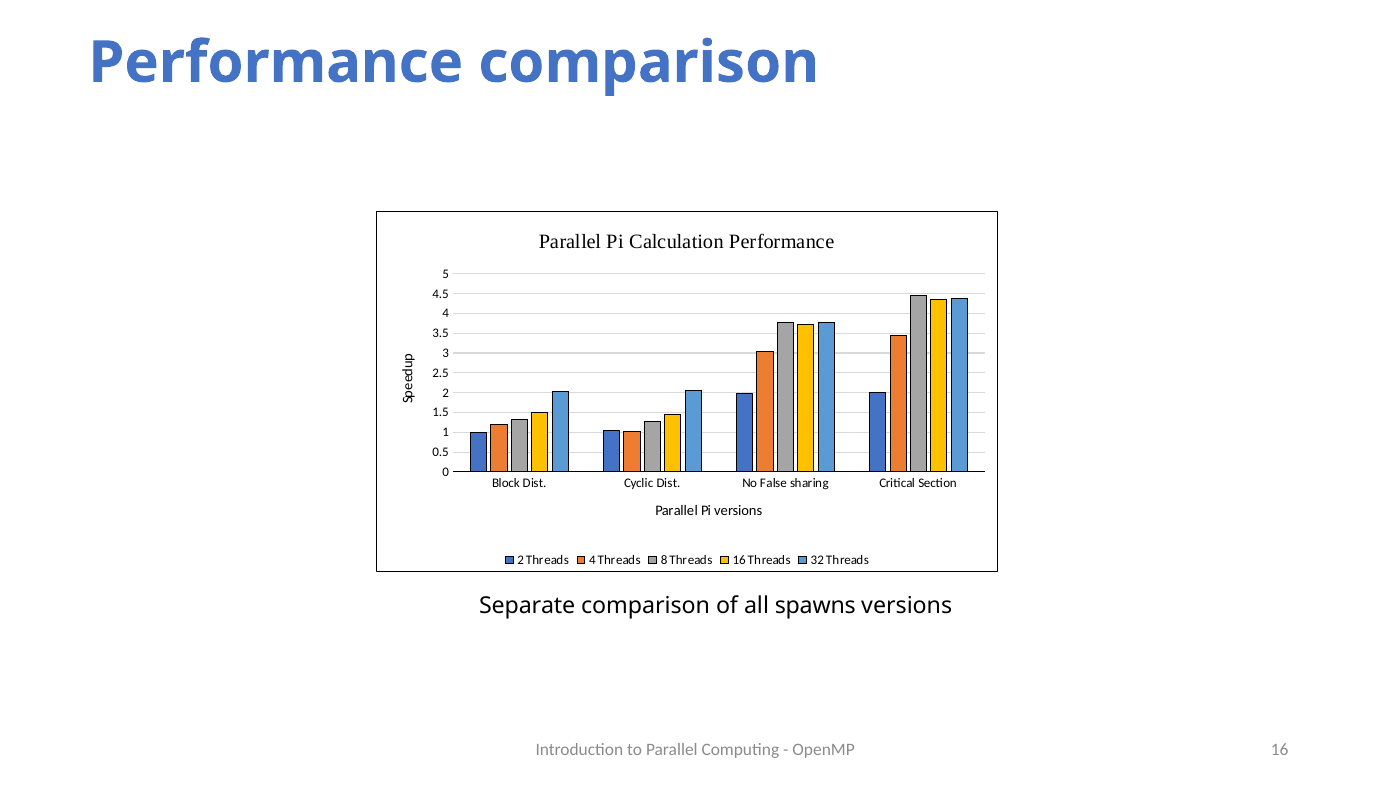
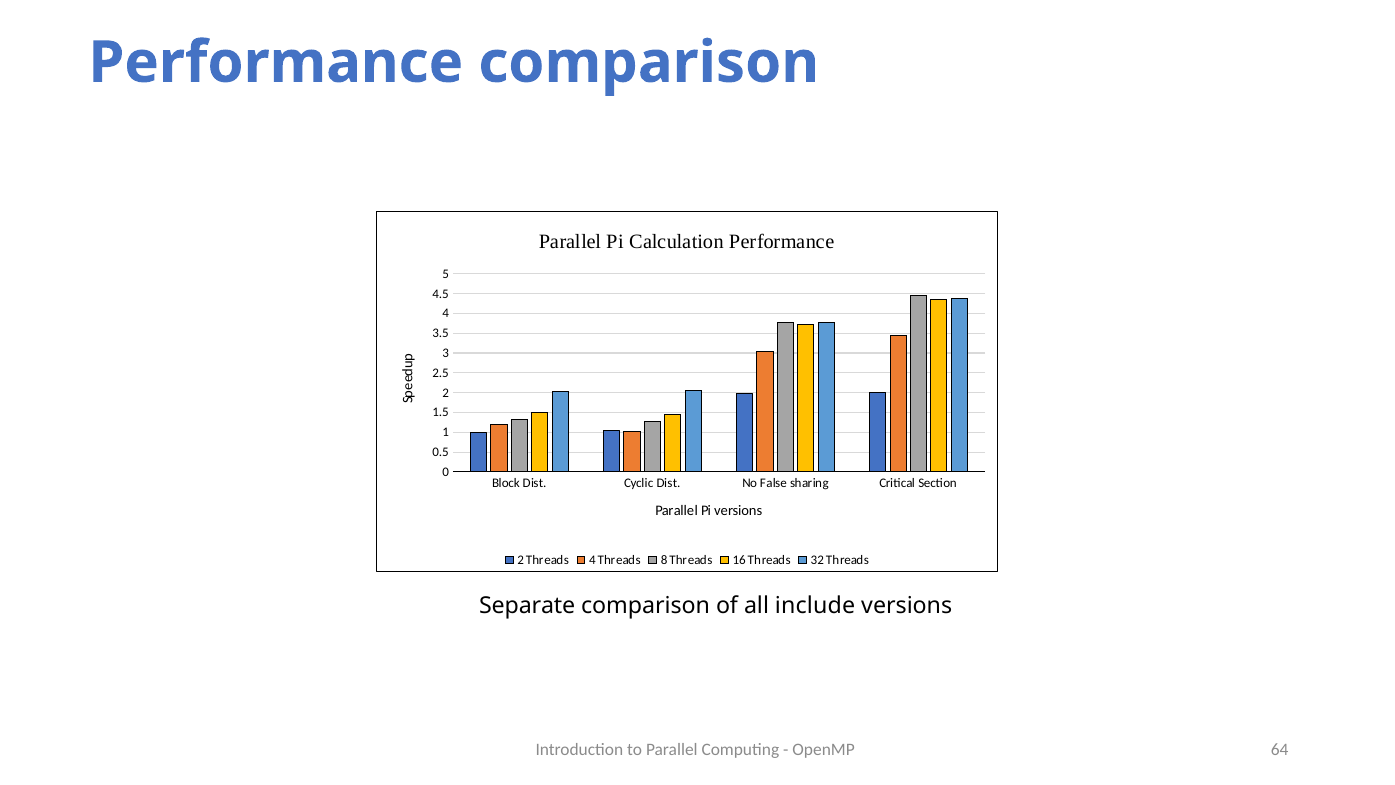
spawns: spawns -> include (815, 605)
OpenMP 16: 16 -> 64 (1280, 749)
